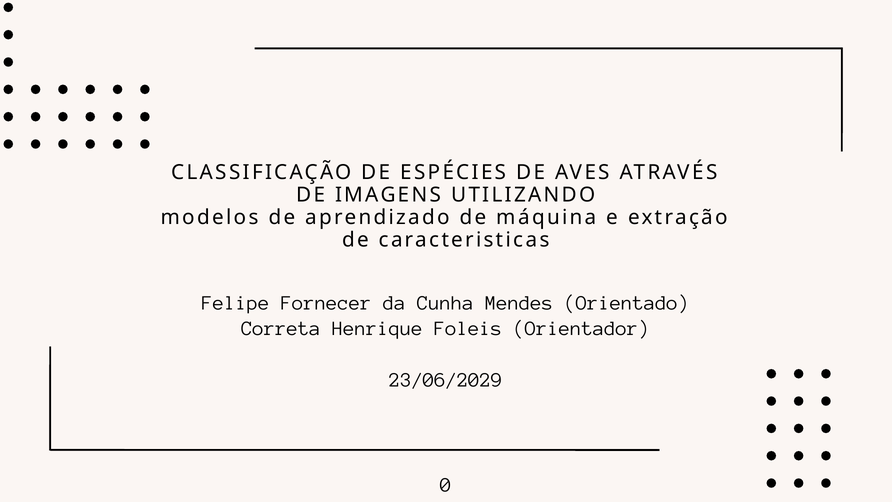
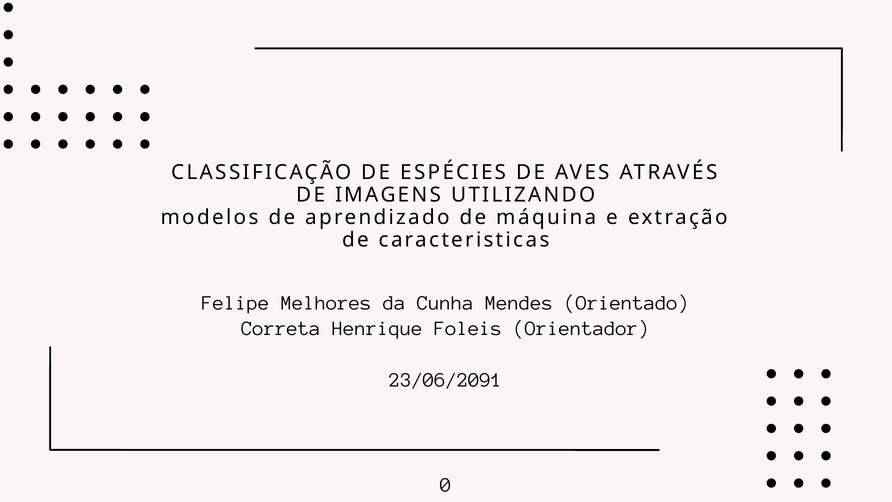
Fornecer: Fornecer -> Melhores (326, 303)
23/06/2029: 23/06/2029 -> 23/06/2091 (446, 380)
